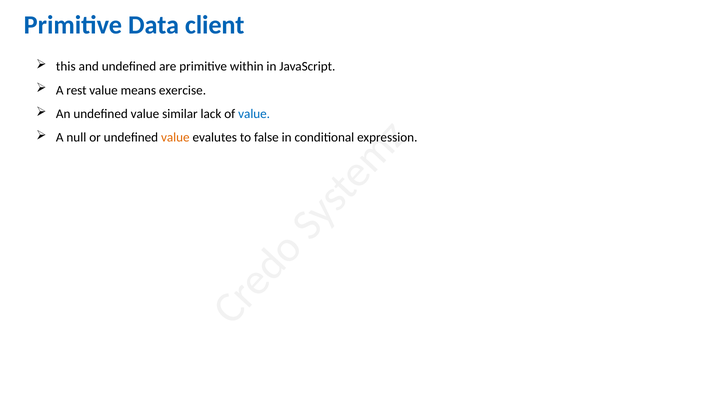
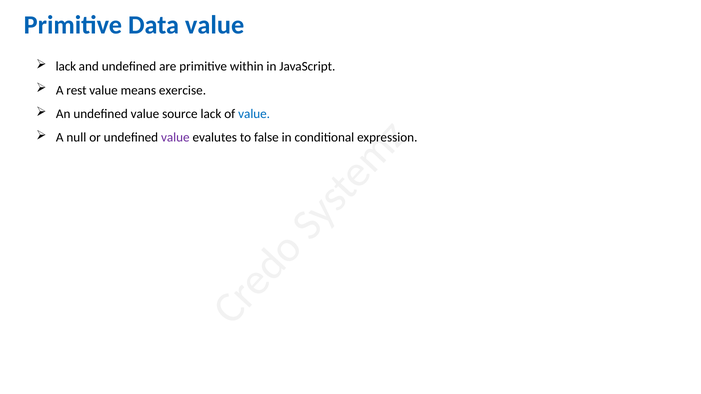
Data client: client -> value (215, 25)
this: this -> lack (66, 67)
similar: similar -> source (180, 114)
value colour: orange -> purple (175, 138)
